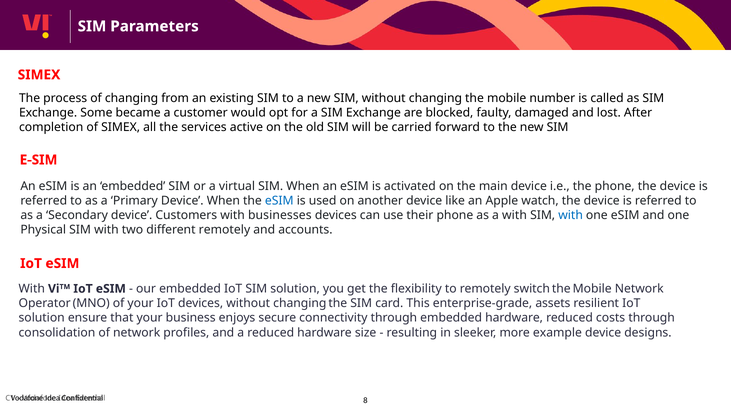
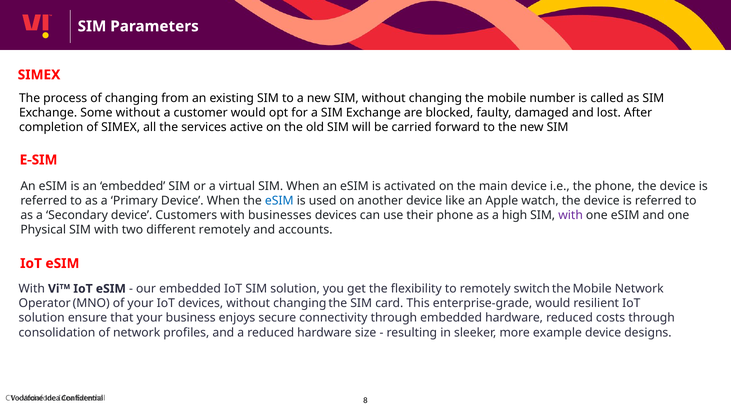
Some became: became -> without (138, 113)
a with: with -> high (515, 215)
with colour: blue -> purple (571, 215)
enterprise-grade assets: assets -> would (553, 303)
